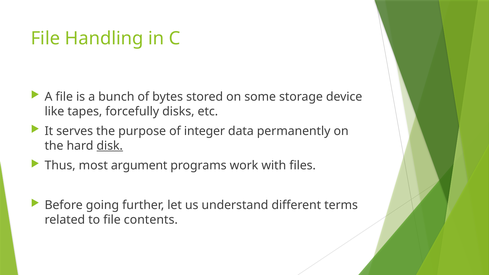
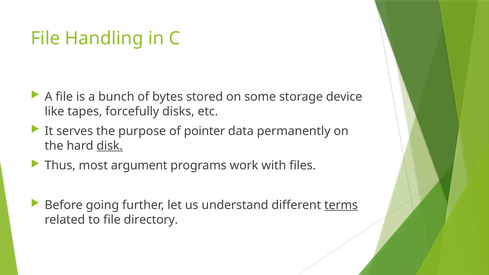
integer: integer -> pointer (204, 131)
terms underline: none -> present (341, 205)
contents: contents -> directory (151, 220)
